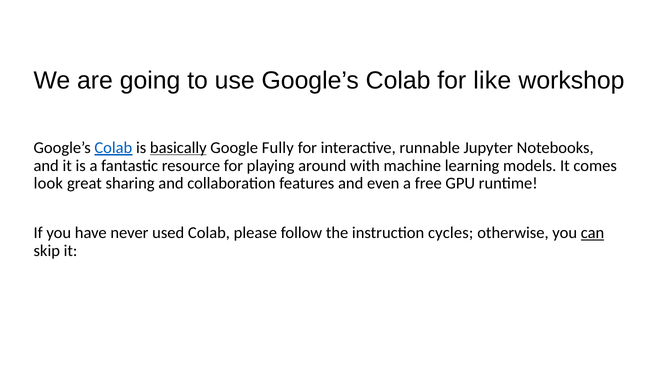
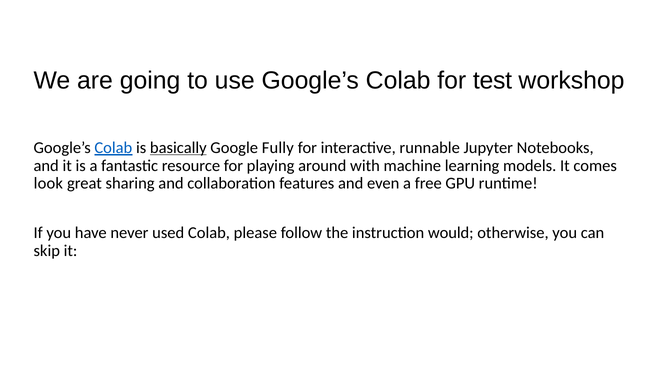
like: like -> test (492, 81)
cycles: cycles -> would (451, 233)
can underline: present -> none (593, 233)
